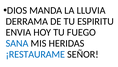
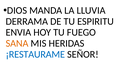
SANA colour: blue -> orange (17, 43)
